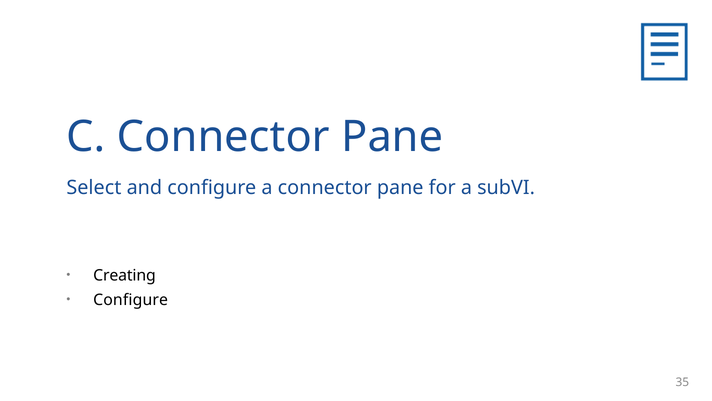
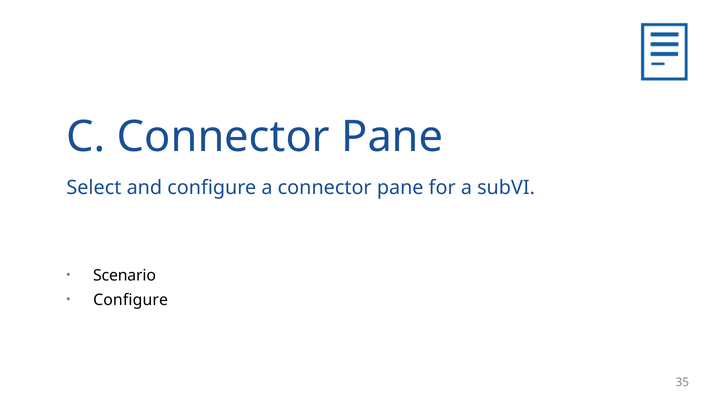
Creating: Creating -> Scenario (124, 275)
